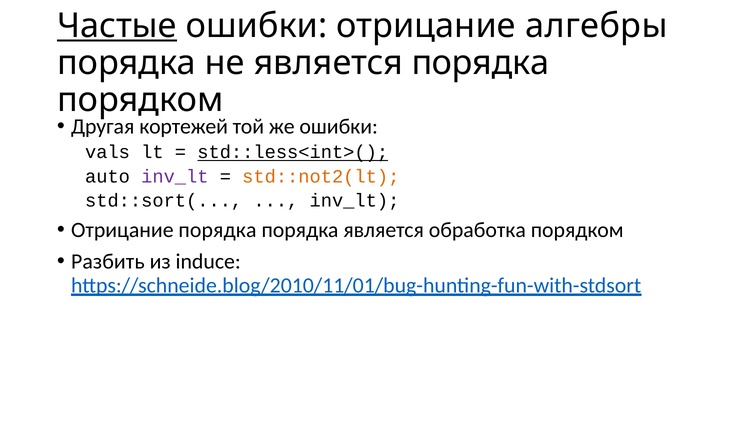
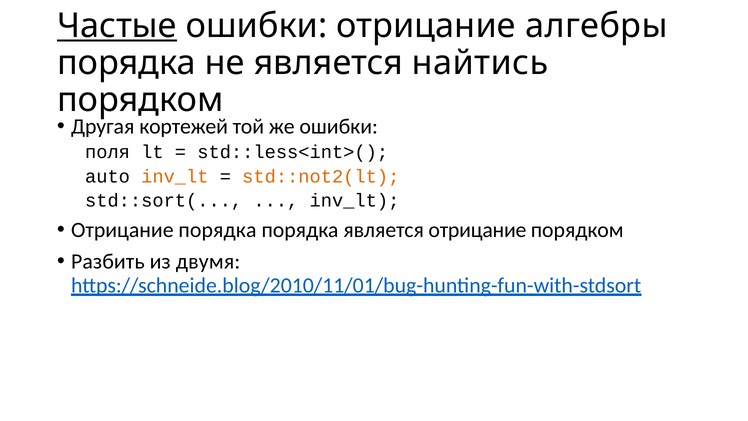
является порядка: порядка -> найтись (480, 63)
vals: vals -> поля (108, 152)
std::less<int>( underline: present -> none (293, 152)
inv_lt colour: purple -> orange (175, 176)
является обработка: обработка -> отрицание (477, 230)
induce: induce -> двумя (208, 261)
